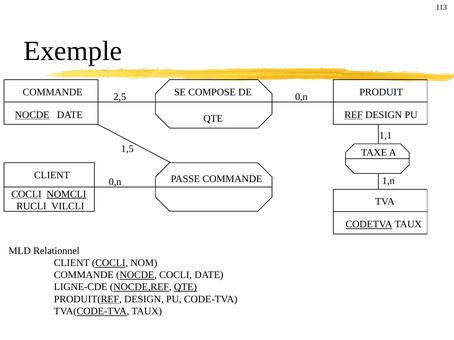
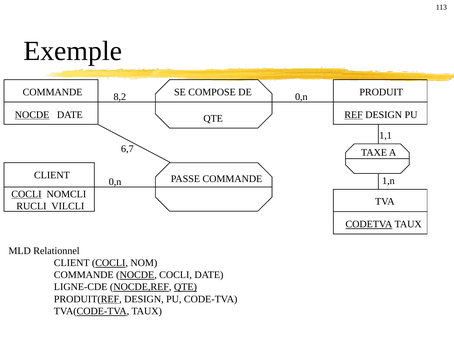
2,5: 2,5 -> 8,2 (120, 97)
1,5: 1,5 -> 6,7 (127, 149)
NOMCLI underline: present -> none (66, 194)
